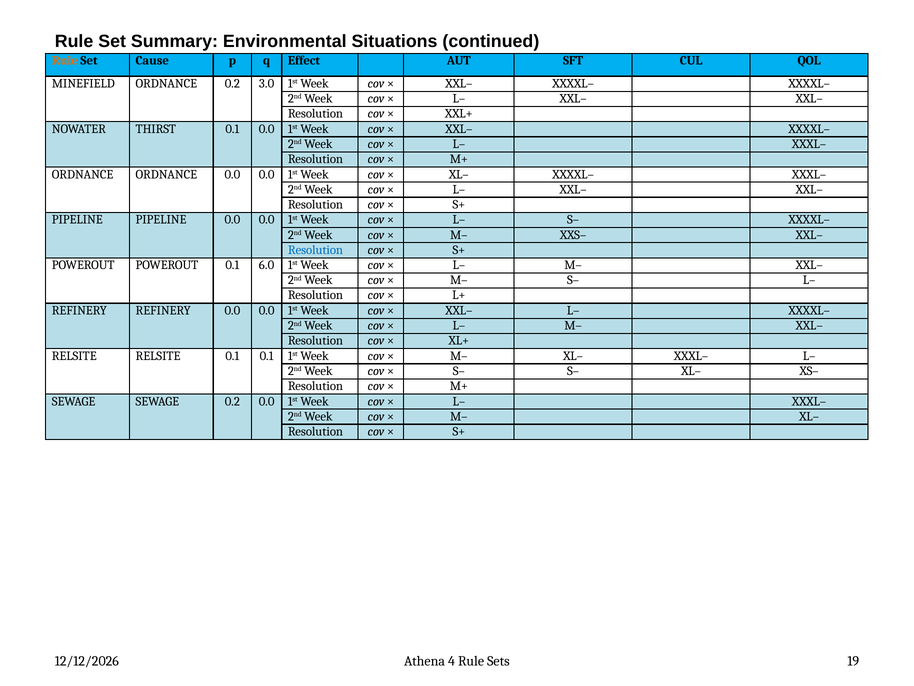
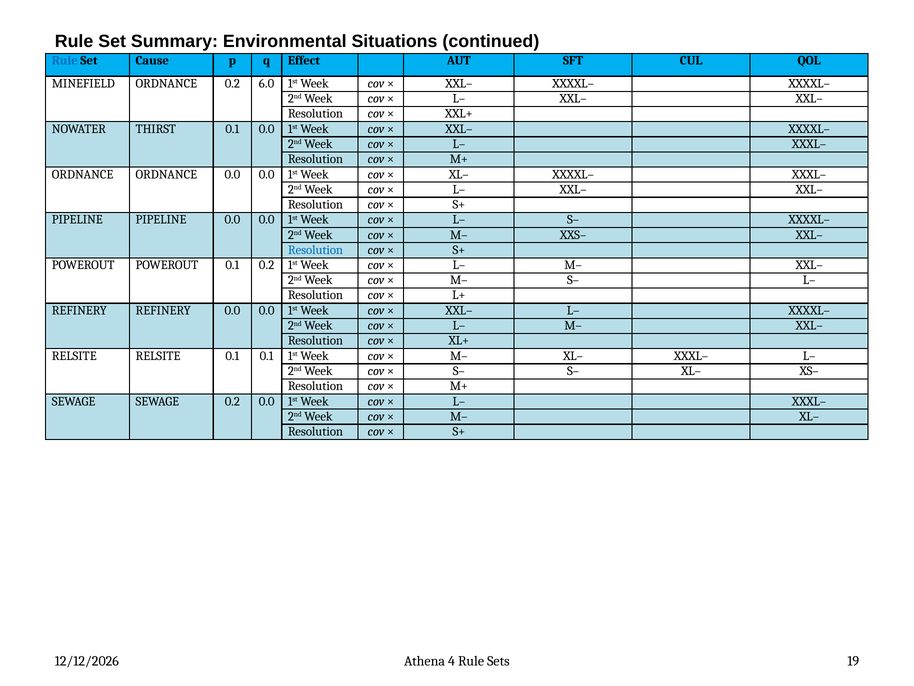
Rule colour: orange -> blue (65, 61)
3.0: 3.0 -> 6.0 (267, 83)
0.1 6.0: 6.0 -> 0.2 (267, 265)
